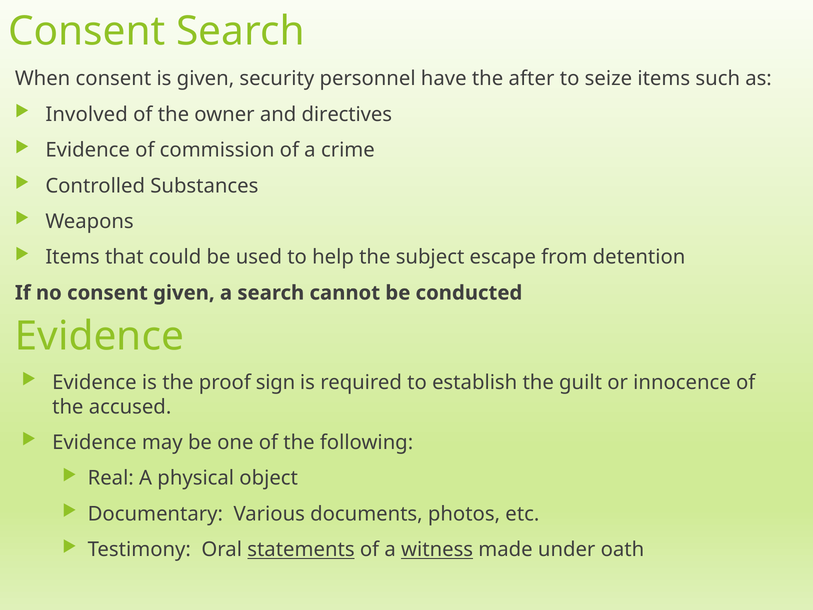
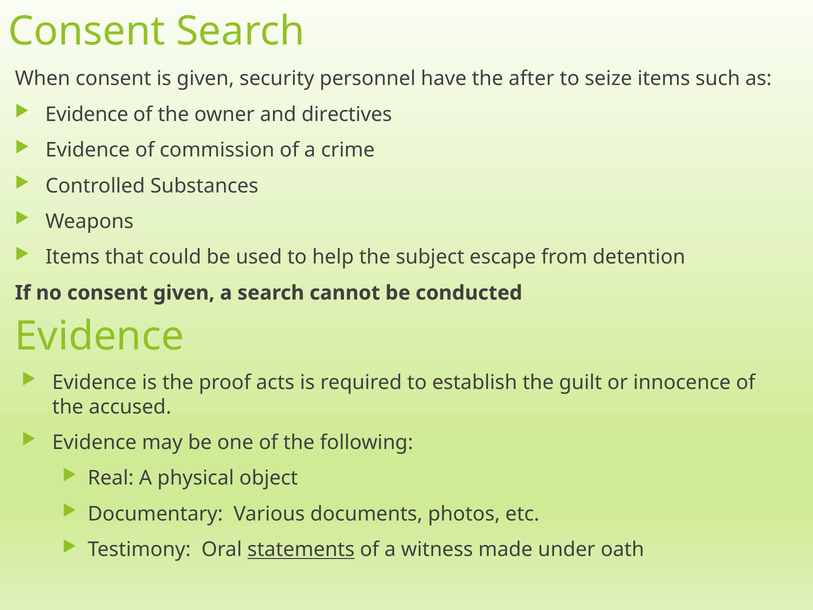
Involved: Involved -> Evidence (87, 114)
sign: sign -> acts (275, 382)
witness underline: present -> none (437, 549)
